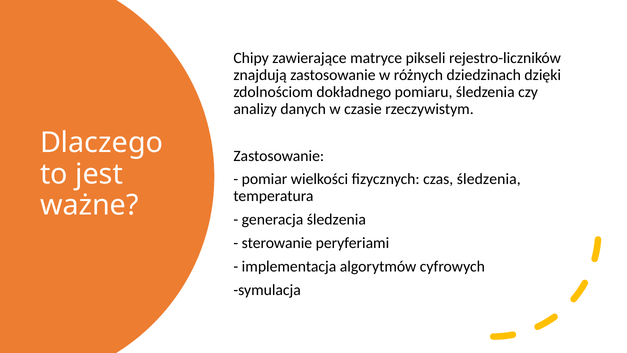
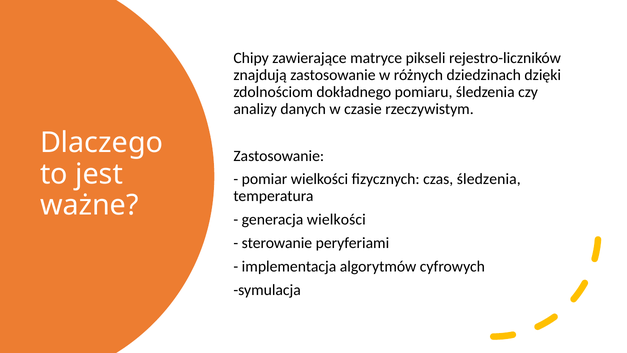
generacja śledzenia: śledzenia -> wielkości (336, 220)
